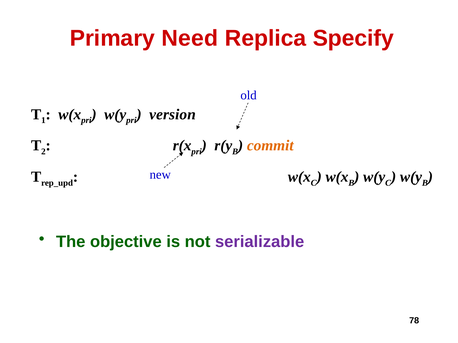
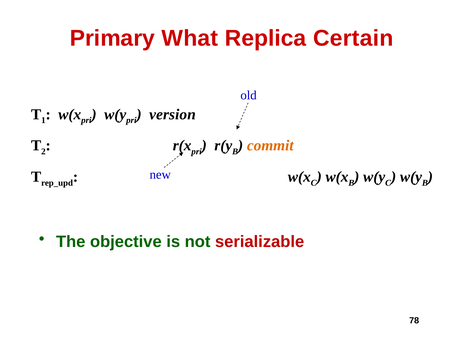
Need: Need -> What (190, 38)
Specify: Specify -> Certain (353, 38)
serializable colour: purple -> red (260, 242)
